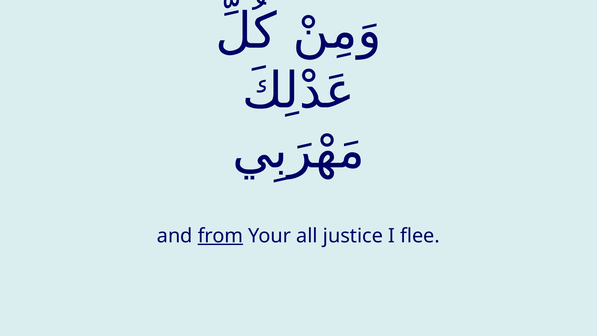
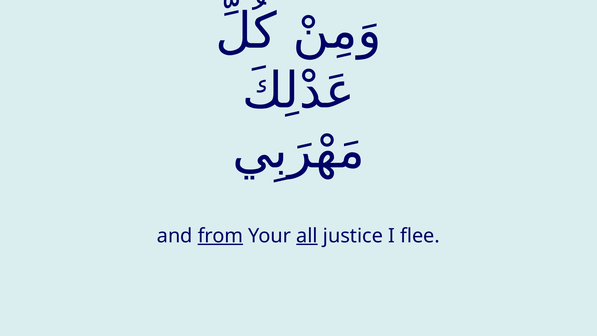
all underline: none -> present (307, 236)
